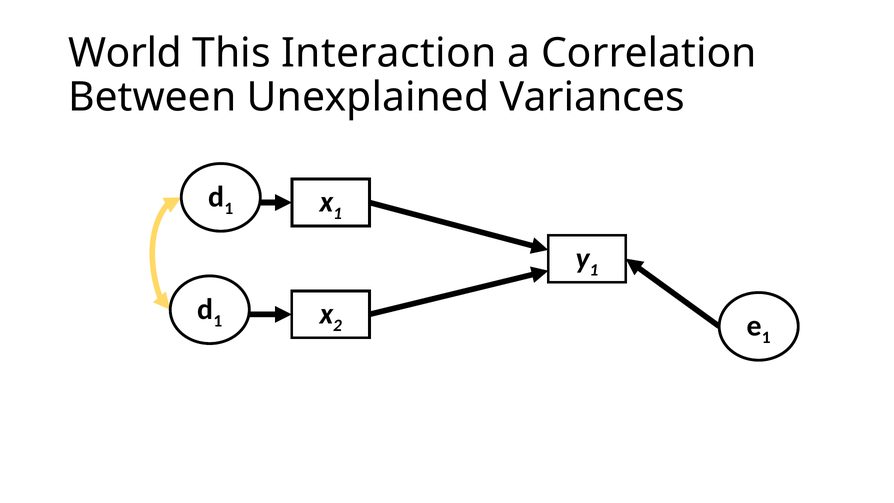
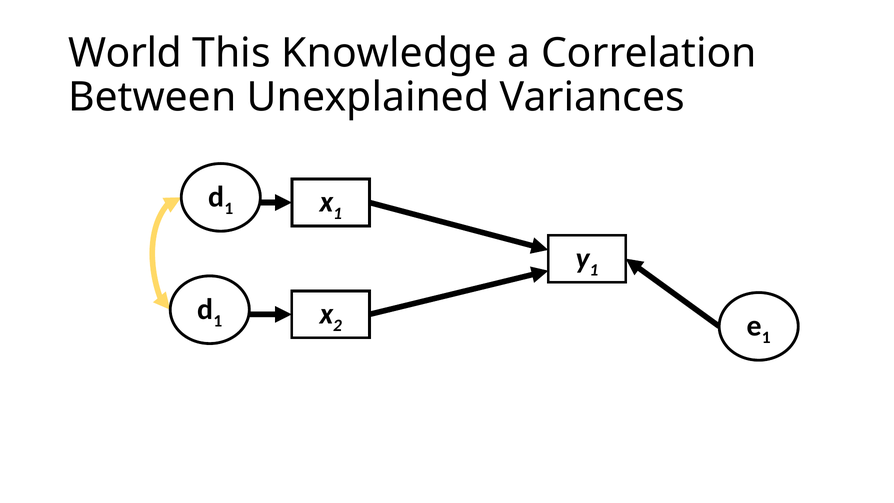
Interaction: Interaction -> Knowledge (389, 53)
